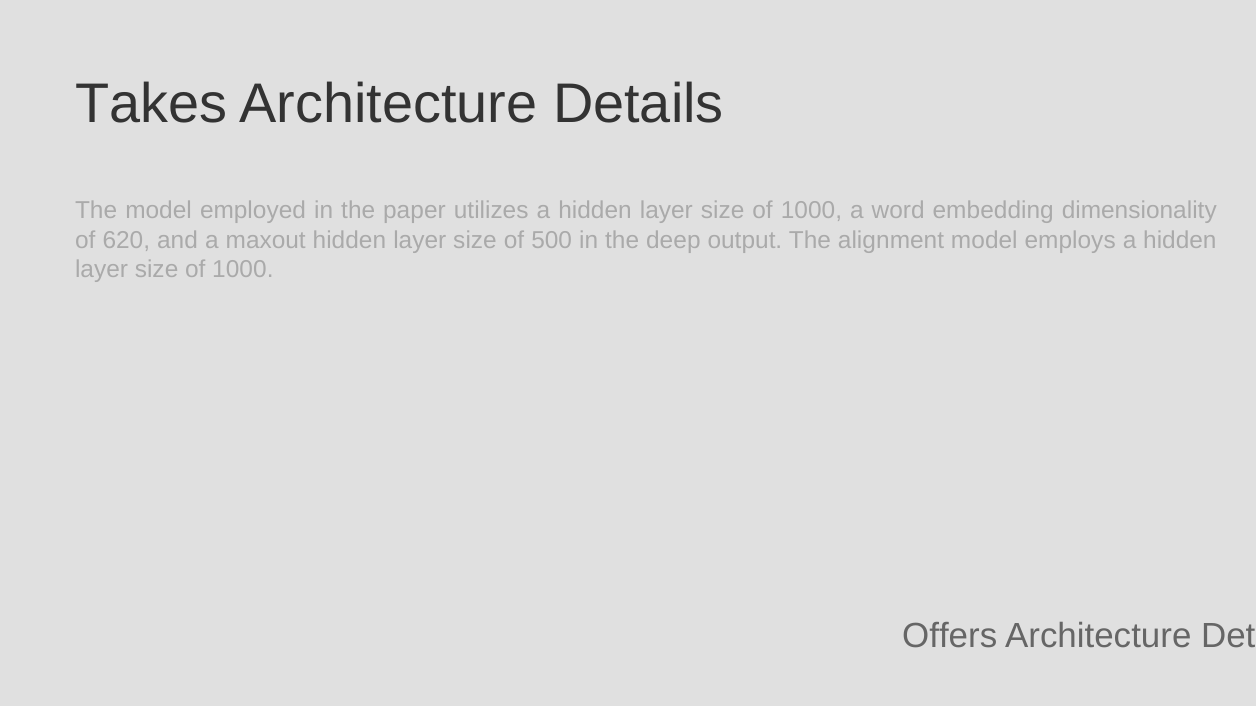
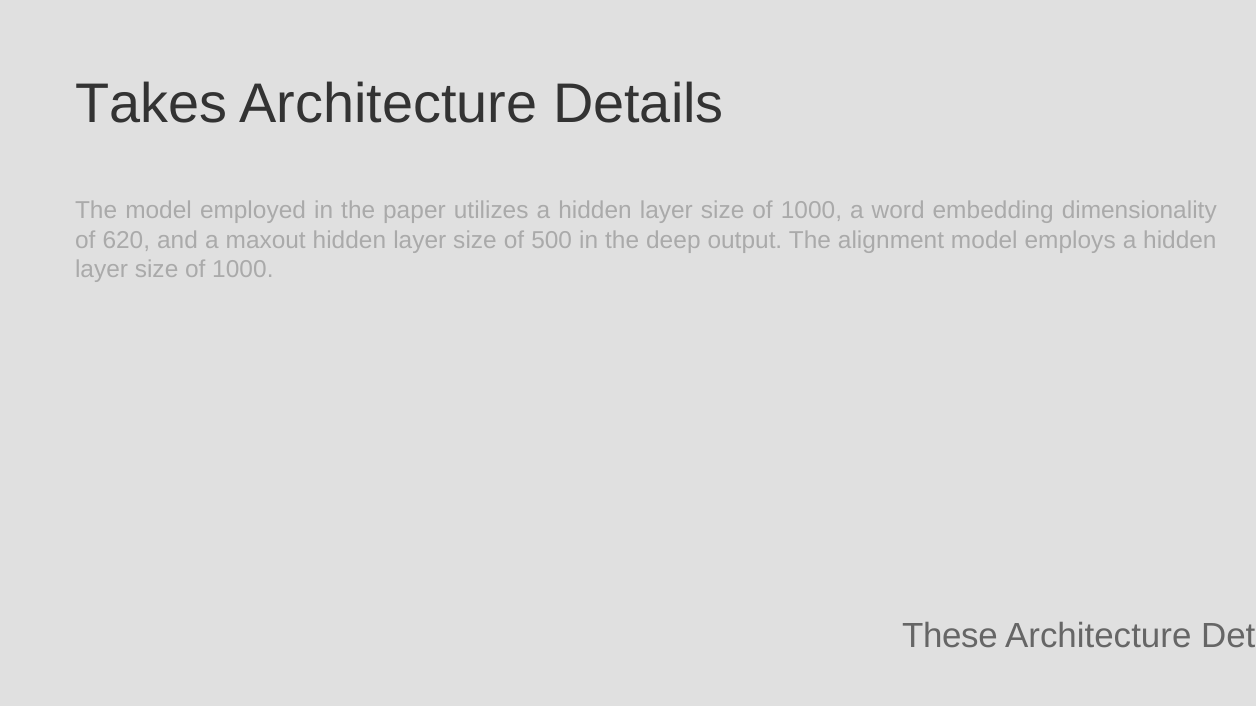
Offers: Offers -> These (950, 637)
